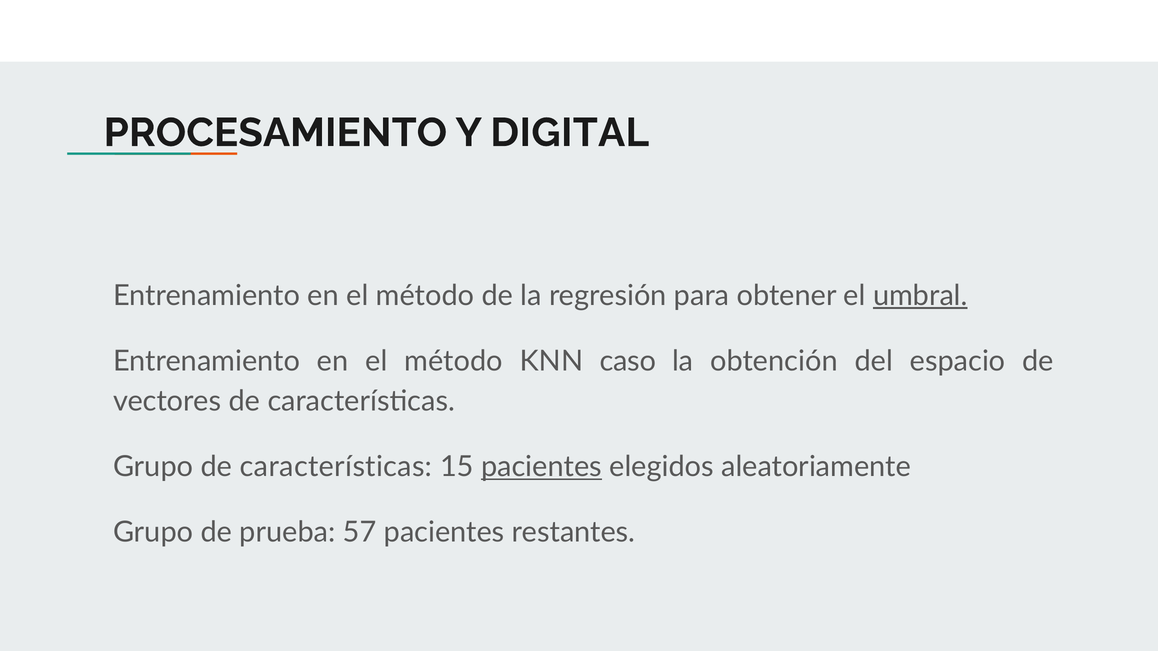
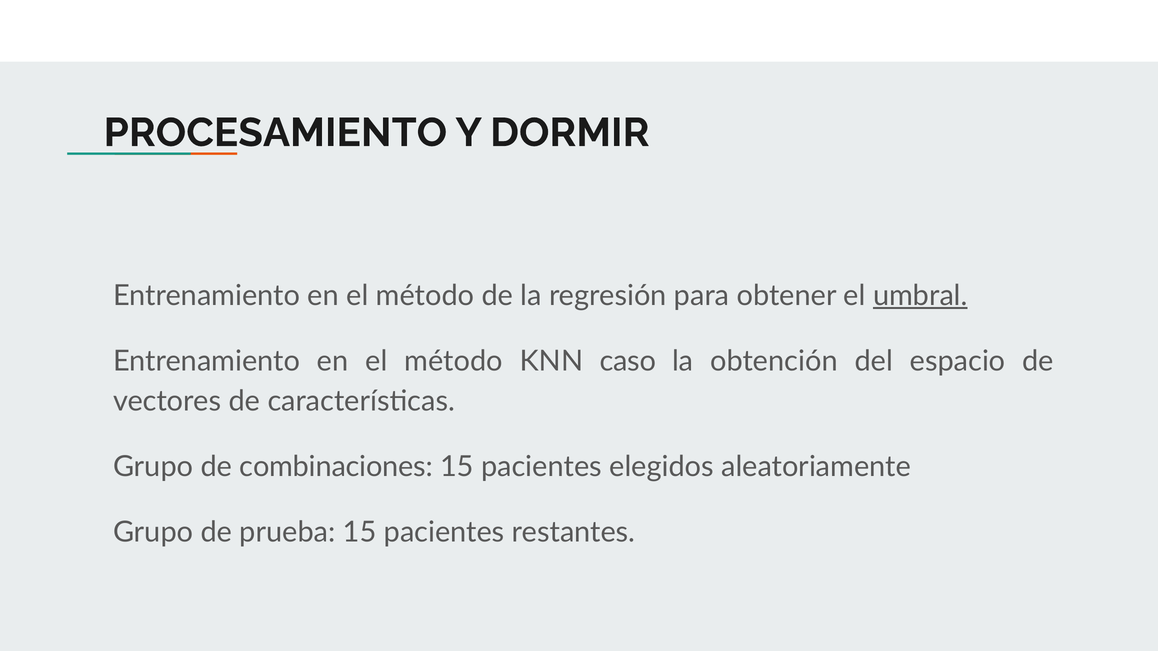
DIGITAL: DIGITAL -> DORMIR (570, 133)
Grupo de características: características -> combinaciones (336, 467)
pacientes underline: present -> none (542, 467)
prueba 57: 57 -> 15 (360, 533)
